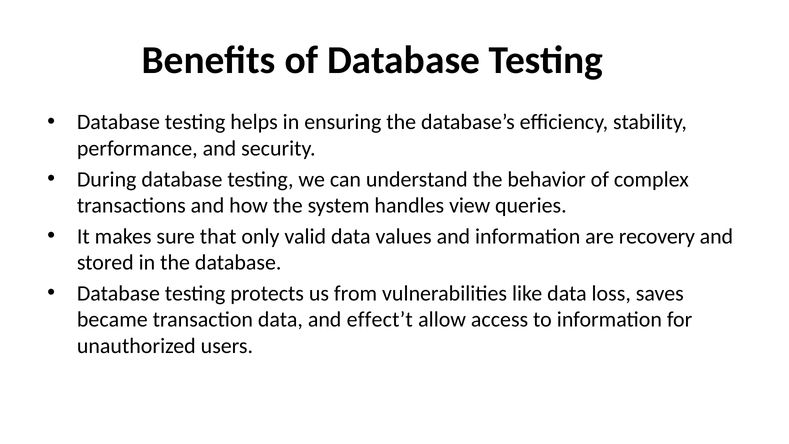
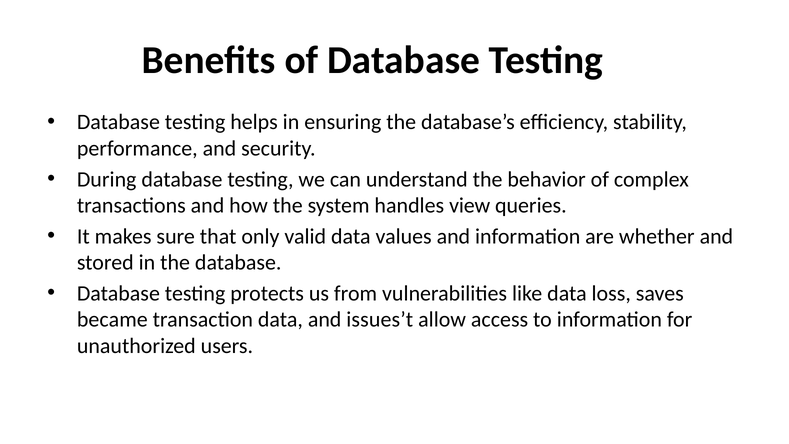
recovery: recovery -> whether (657, 236)
effect’t: effect’t -> issues’t (380, 320)
